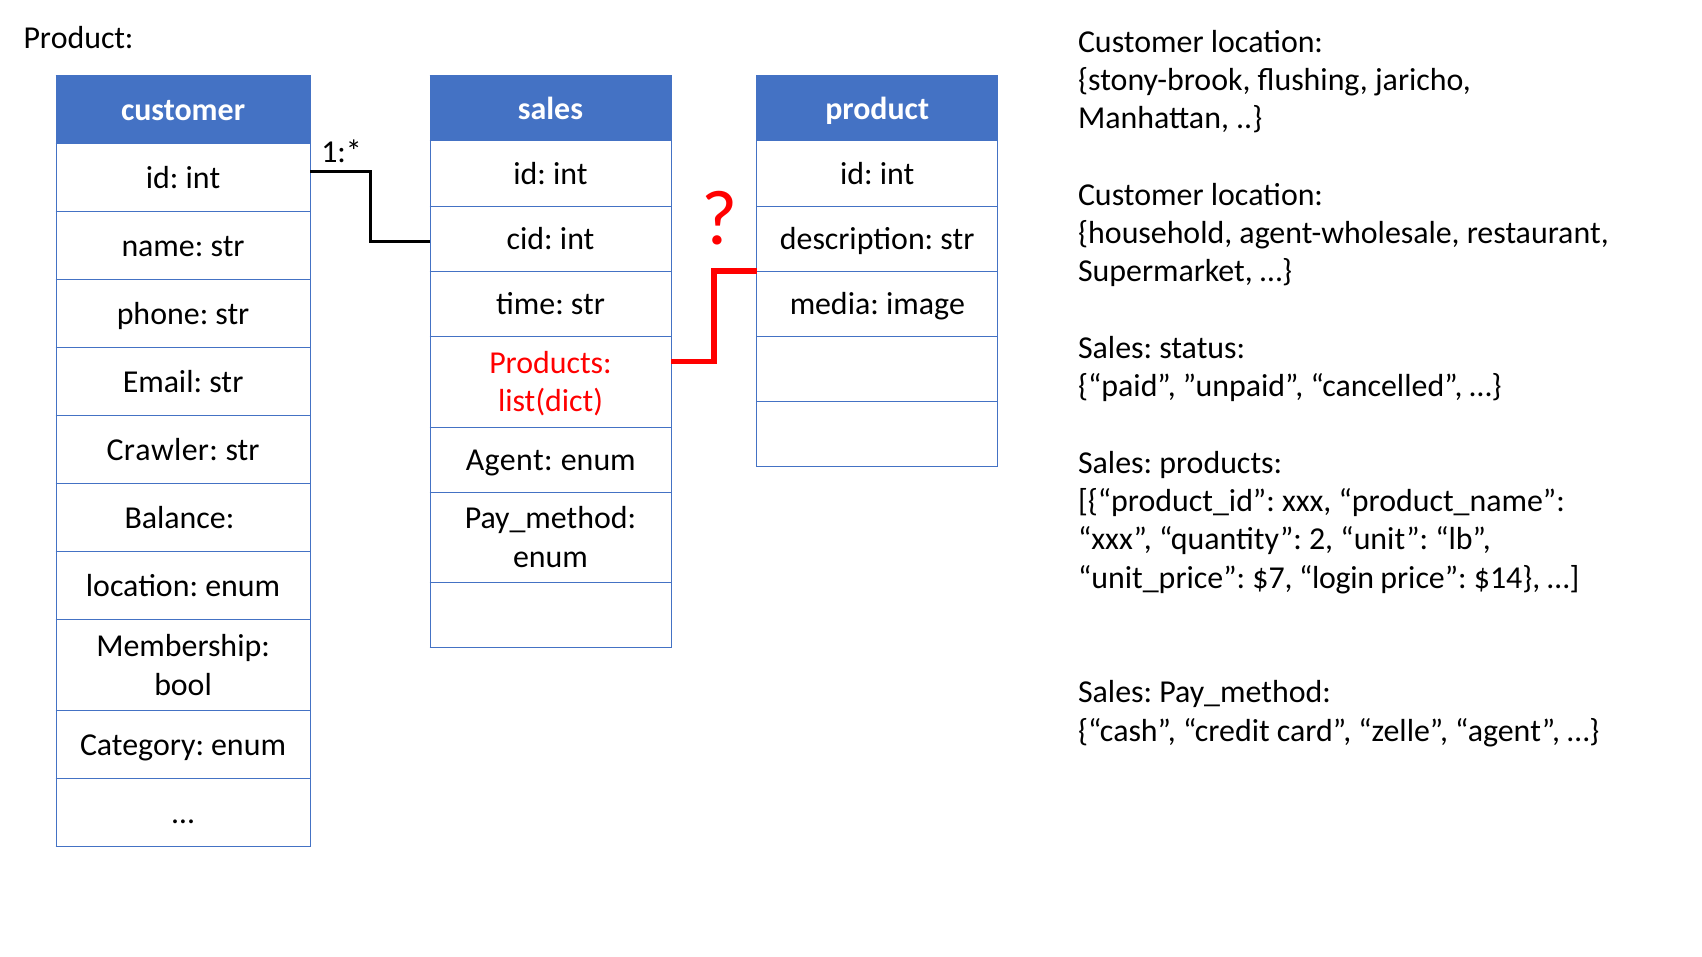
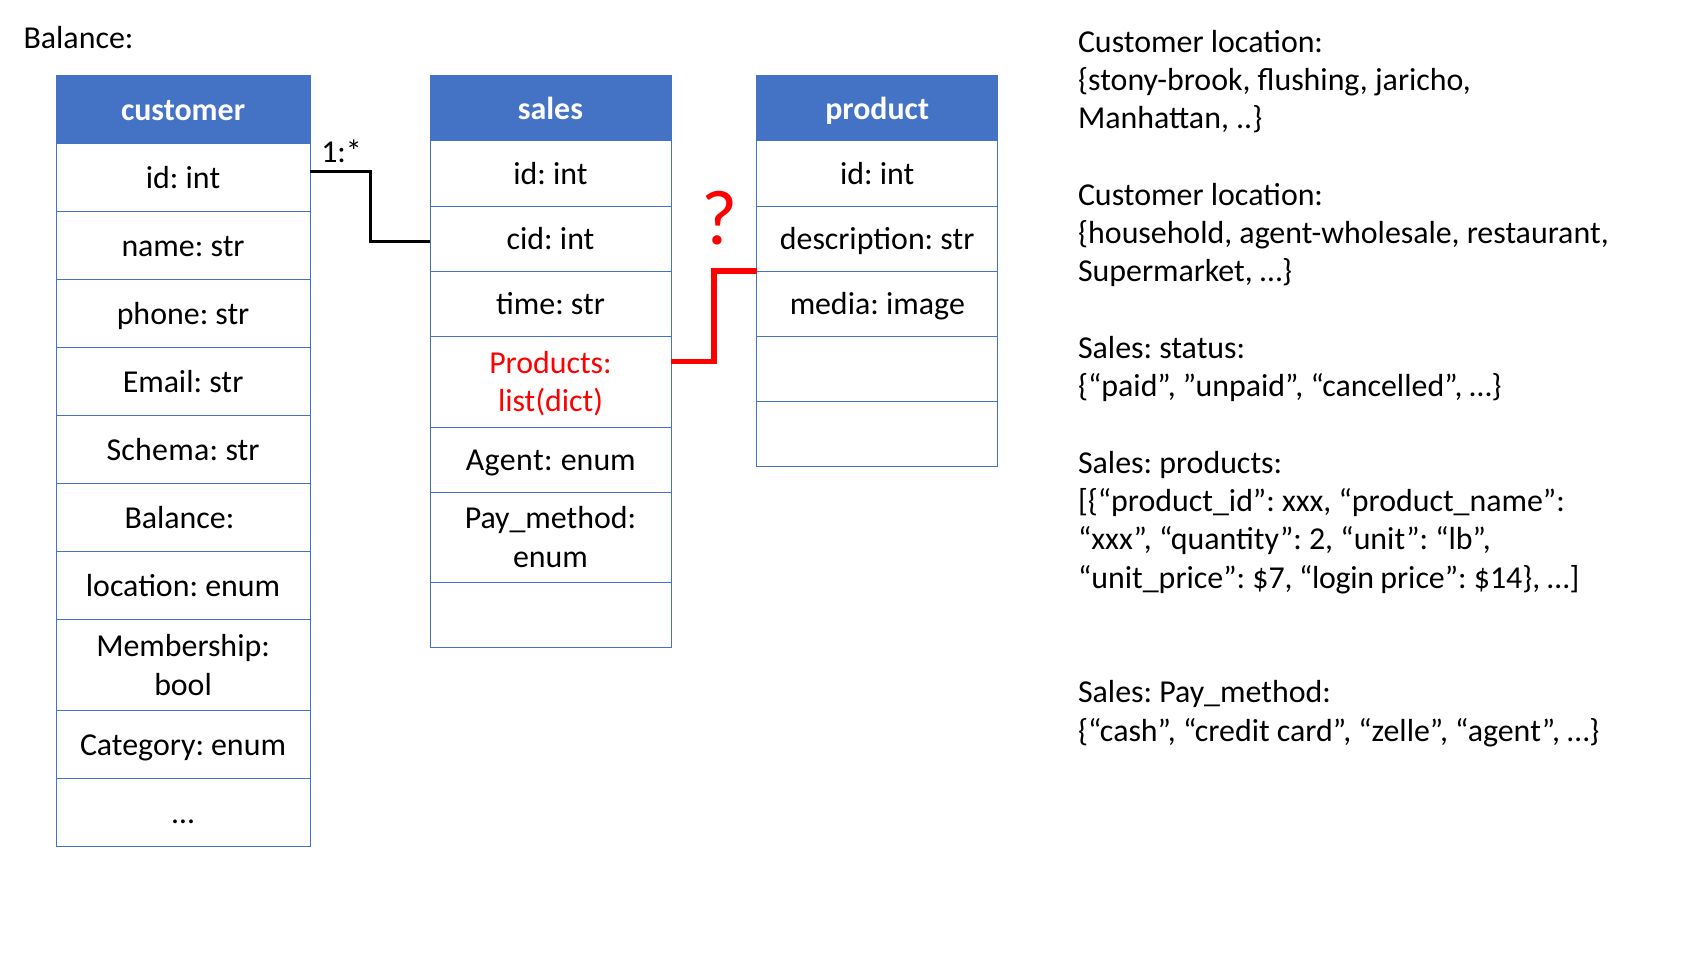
Product: Product -> Balance (78, 38)
Crawler: Crawler -> Schema (162, 450)
